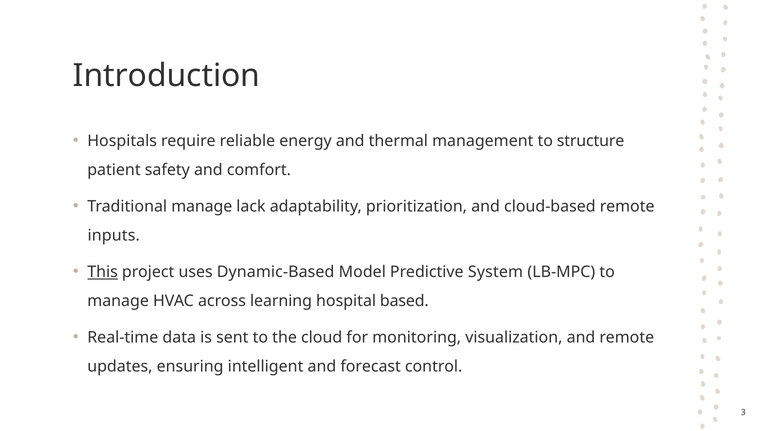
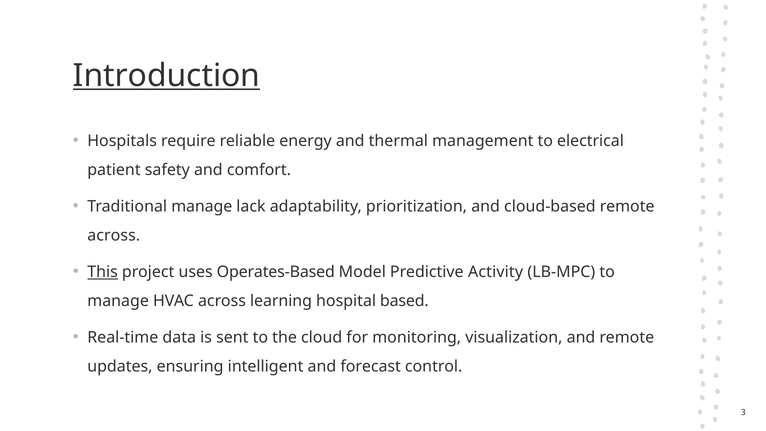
Introduction underline: none -> present (167, 75)
structure: structure -> electrical (591, 141)
inputs: inputs -> across (114, 235)
Dynamic-Based: Dynamic-Based -> Operates-Based (276, 272)
System: System -> Activity (496, 272)
